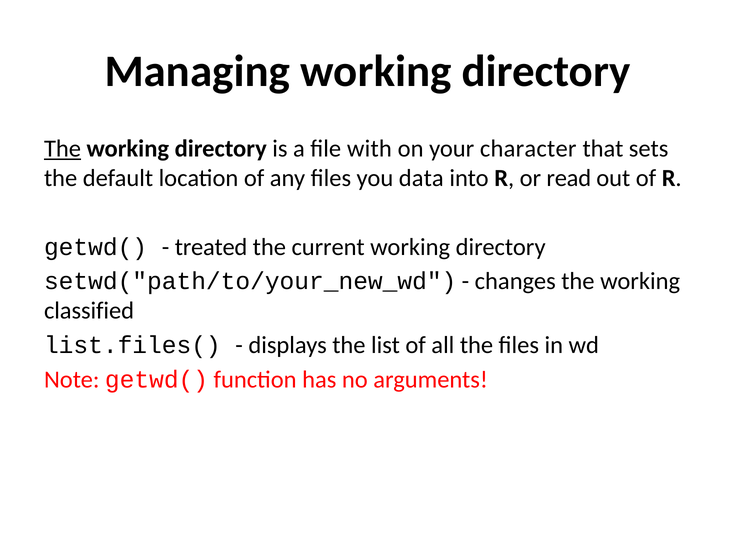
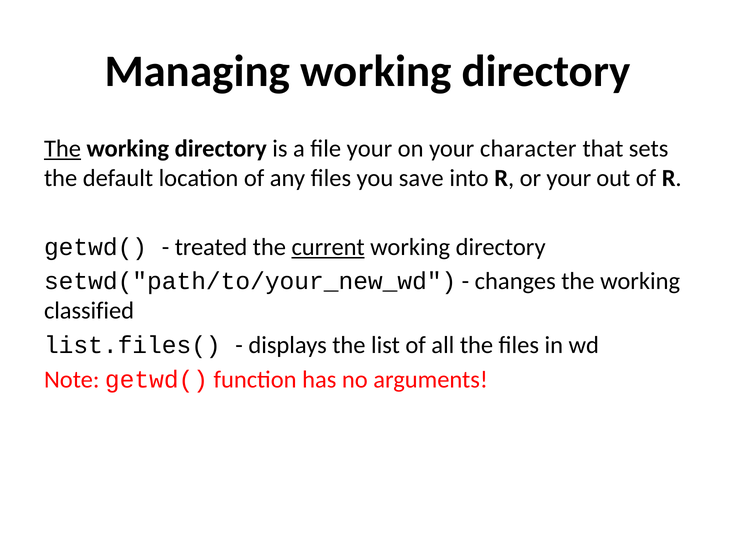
file with: with -> your (369, 149)
data: data -> save (421, 178)
or read: read -> your (569, 178)
current underline: none -> present (328, 247)
